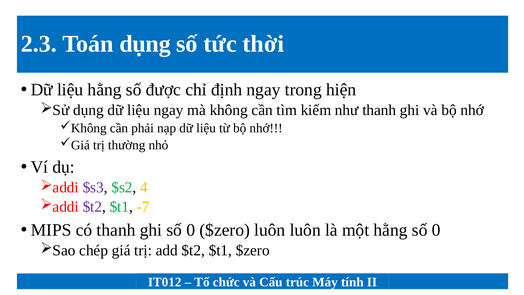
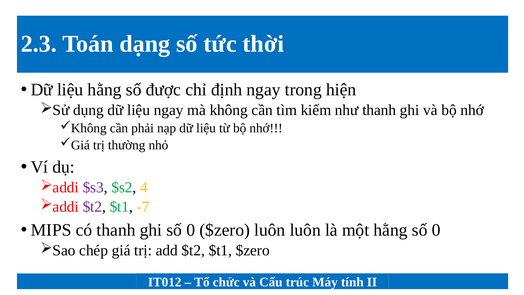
Toán dụng: dụng -> dạng (145, 44)
